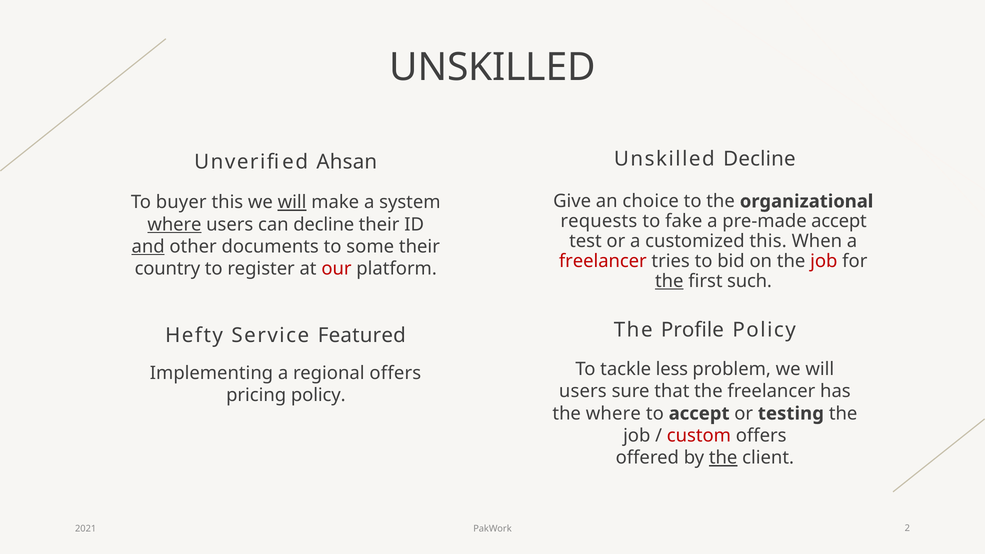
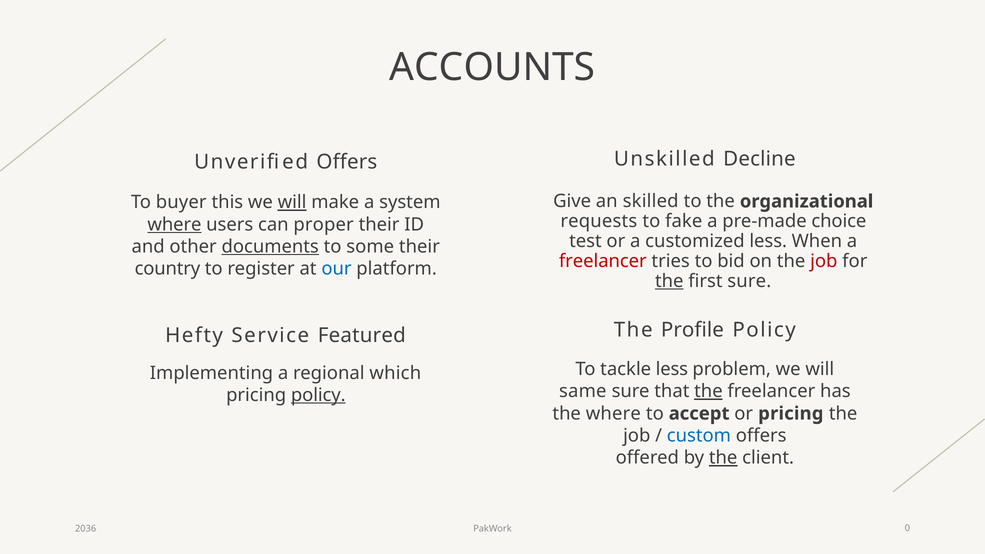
UNSKILLED: UNSKILLED -> ACCOUNTS (492, 67)
Unverified Ahsan: Ahsan -> Offers (347, 162)
choice: choice -> skilled (651, 201)
pre-made accept: accept -> choice (839, 221)
can decline: decline -> proper (324, 225)
customized this: this -> less (768, 241)
and underline: present -> none (148, 247)
documents underline: none -> present (270, 247)
our colour: red -> blue (336, 269)
first such: such -> sure (749, 281)
regional offers: offers -> which (395, 373)
users: users -> same (583, 391)
the underline: none -> present (708, 391)
policy underline: none -> present (318, 395)
or testing: testing -> pricing (791, 414)
custom colour: red -> blue (699, 436)
2021: 2021 -> 2036 (86, 529)
2: 2 -> 0 (907, 528)
